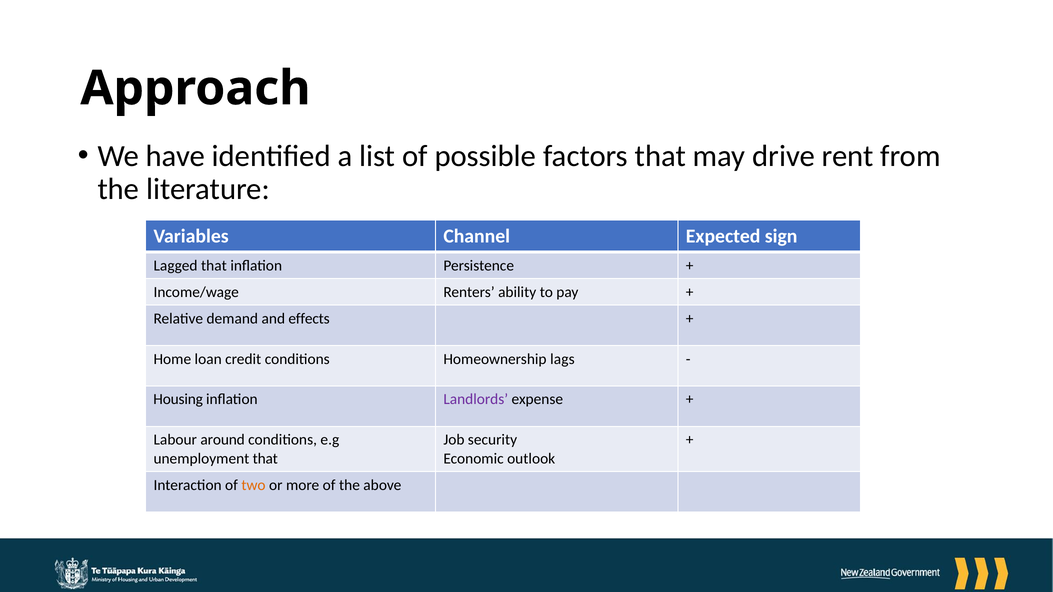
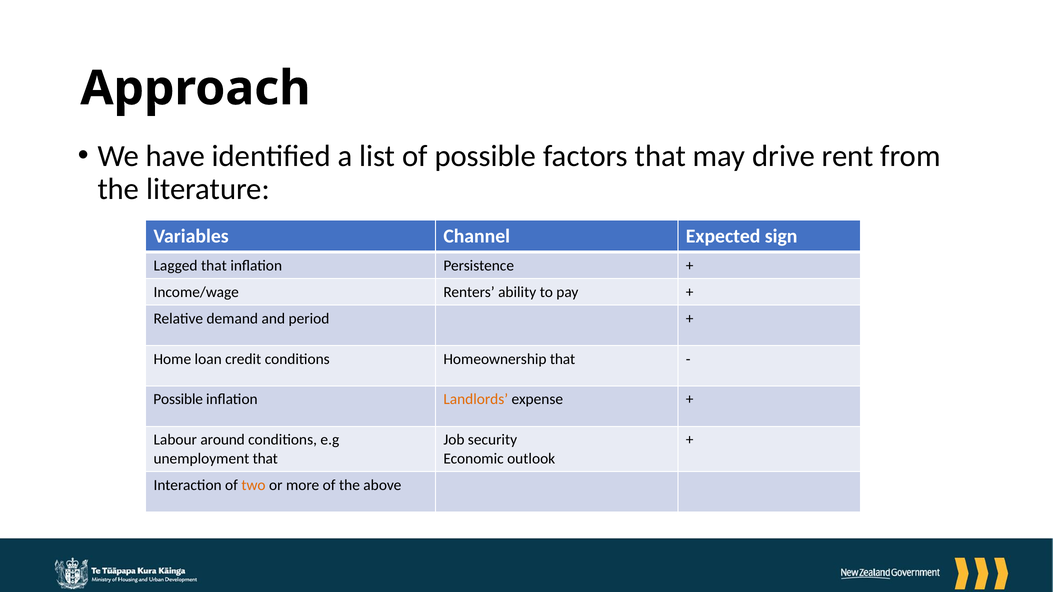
effects: effects -> period (309, 319)
Homeownership lags: lags -> that (563, 359)
Housing: Housing -> Possible (178, 400)
Landlords colour: purple -> orange (476, 400)
